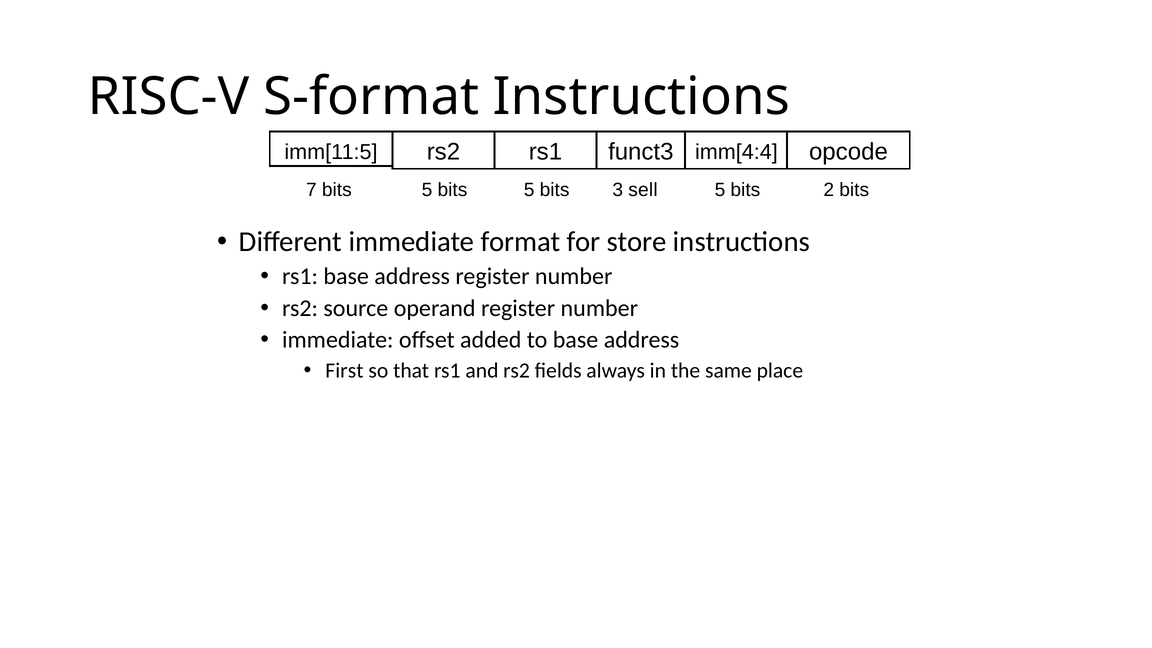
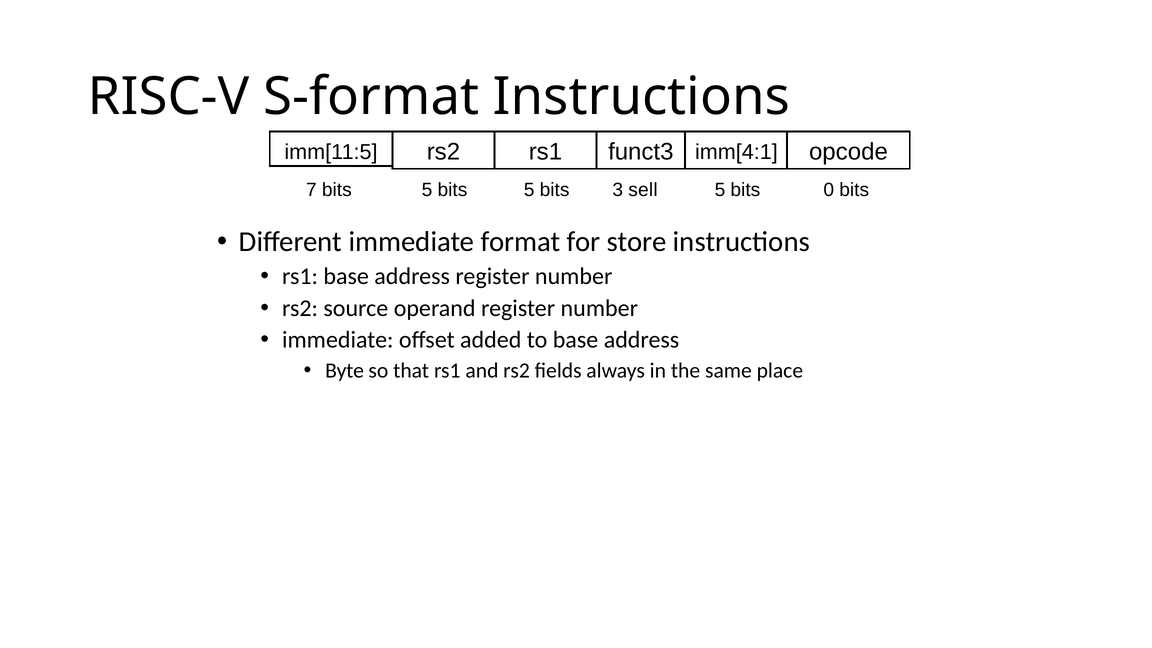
imm[4:4: imm[4:4 -> imm[4:1 (736, 152)
2: 2 -> 0 (829, 190)
First: First -> Byte (345, 371)
